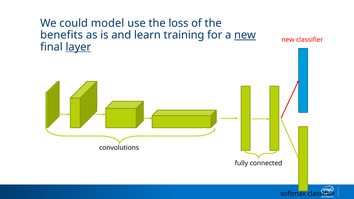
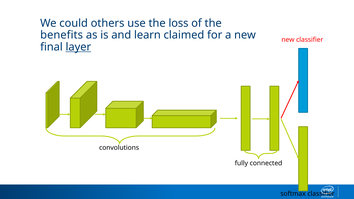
model: model -> others (108, 23)
training: training -> claimed (184, 35)
new underline: present -> none (245, 35)
